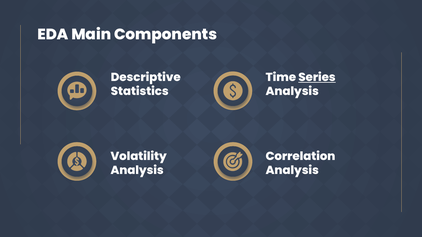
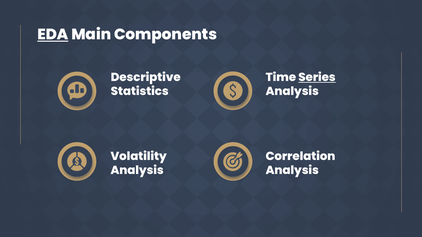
EDA underline: none -> present (53, 35)
